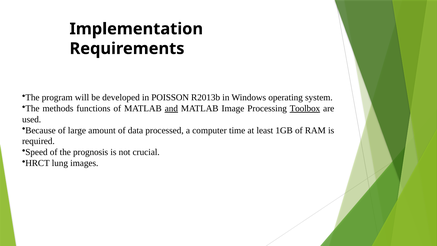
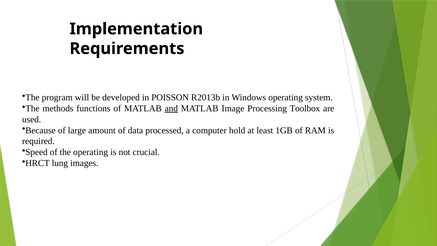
Toolbox underline: present -> none (305, 108)
time: time -> hold (237, 130)
the prognosis: prognosis -> operating (91, 152)
